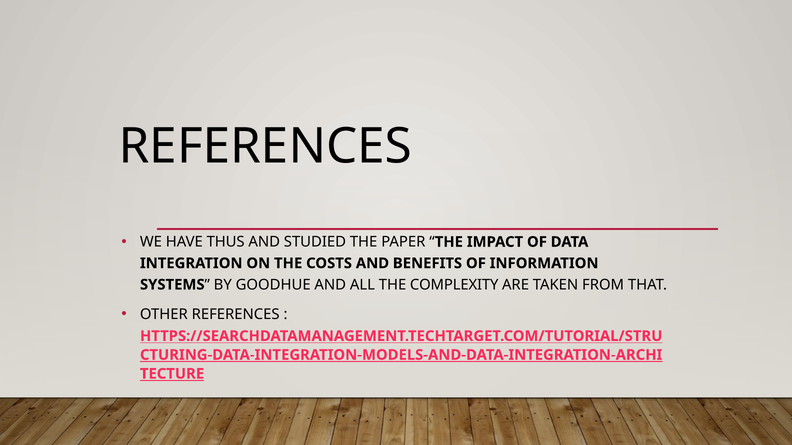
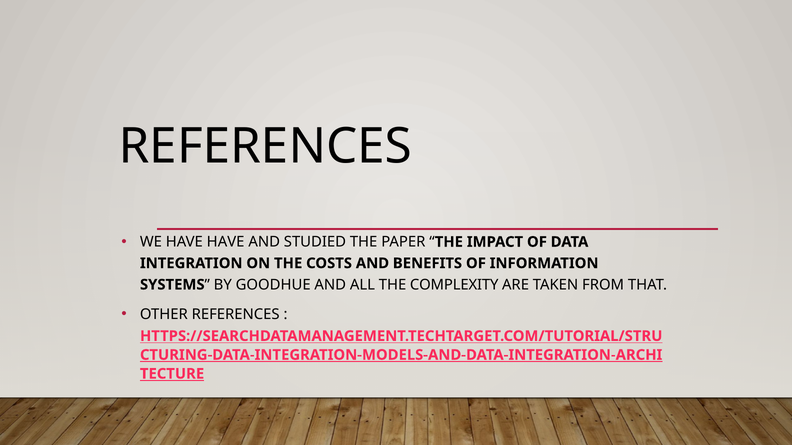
HAVE THUS: THUS -> HAVE (226, 242)
